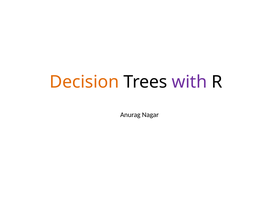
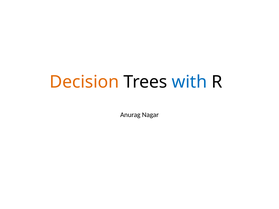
with colour: purple -> blue (189, 82)
